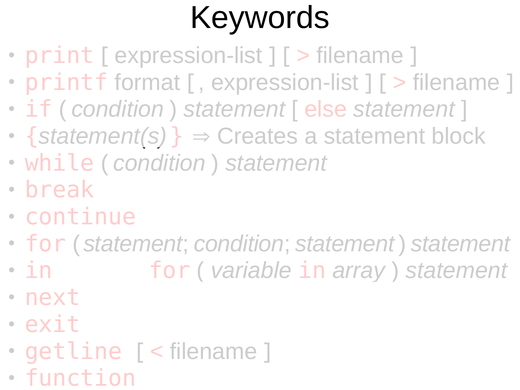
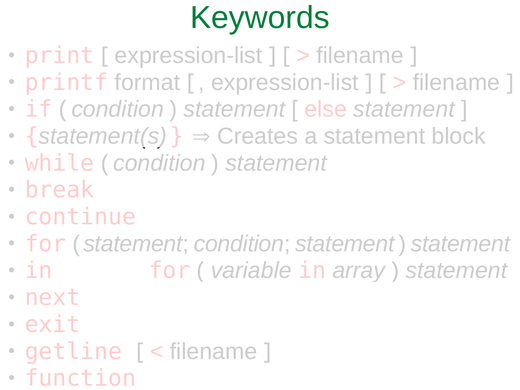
Keywords colour: black -> green (260, 18)
